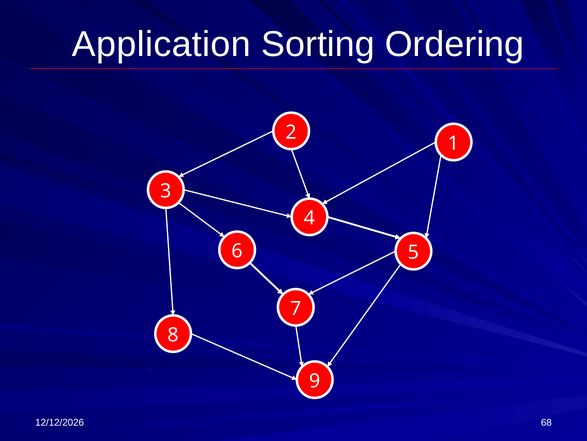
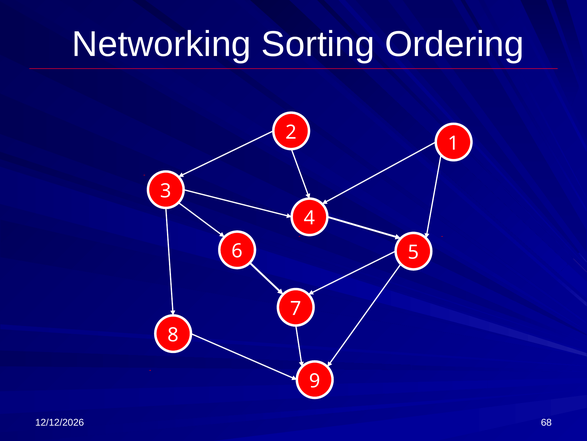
Application: Application -> Networking (162, 44)
